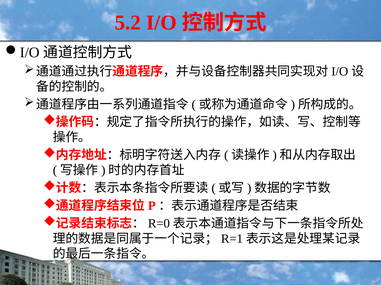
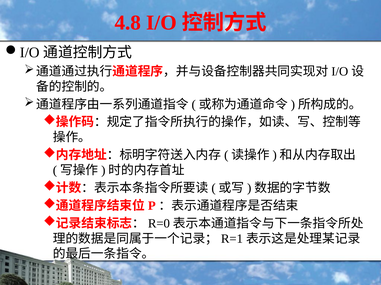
5.2: 5.2 -> 4.8 (128, 23)
